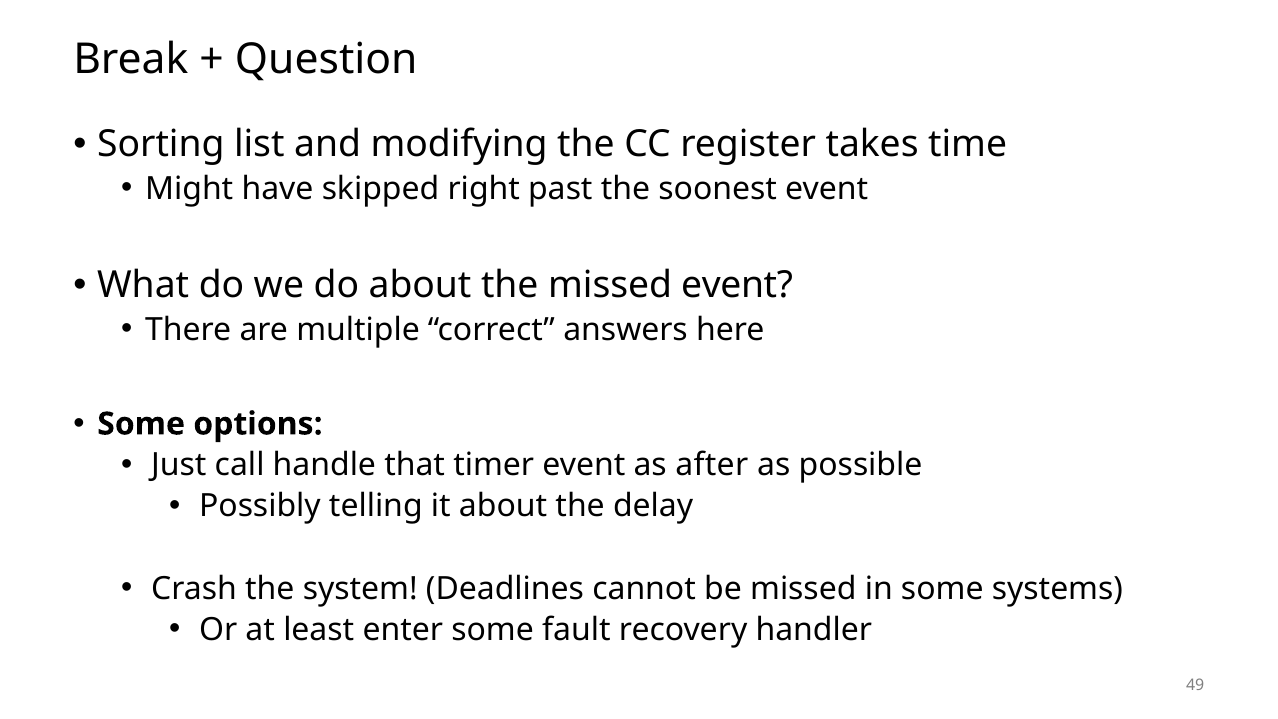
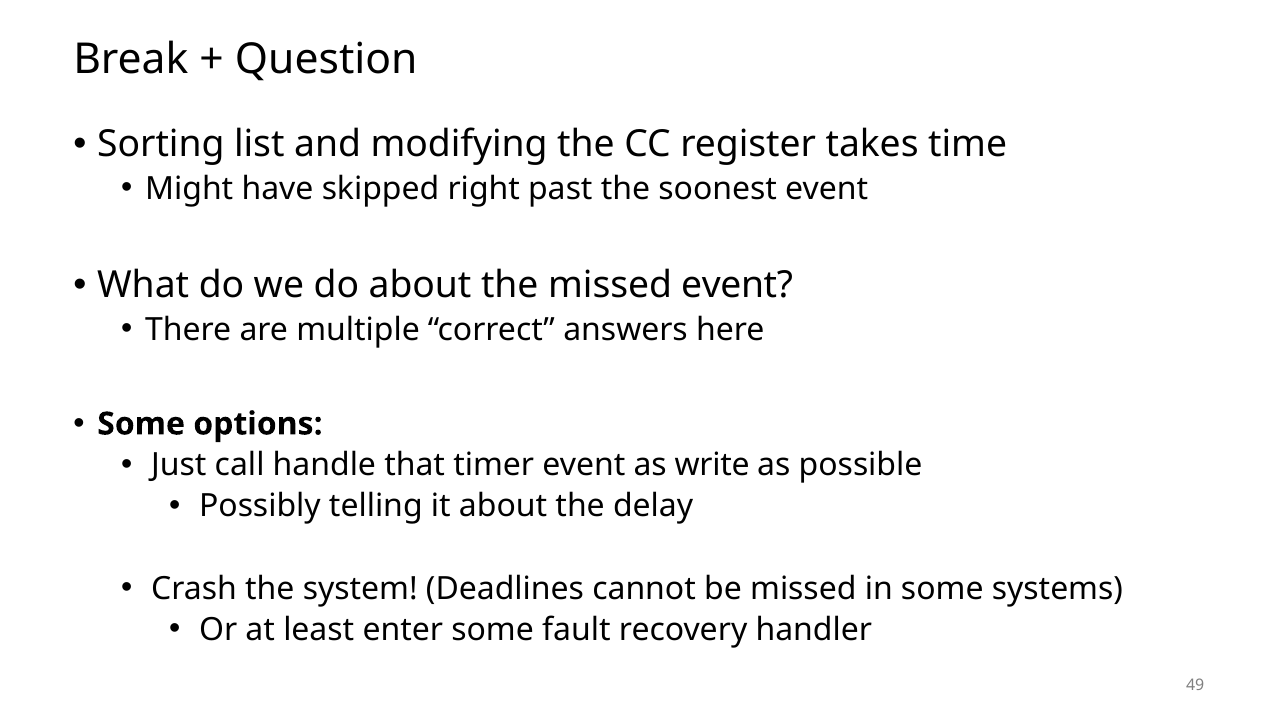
after: after -> write (712, 465)
